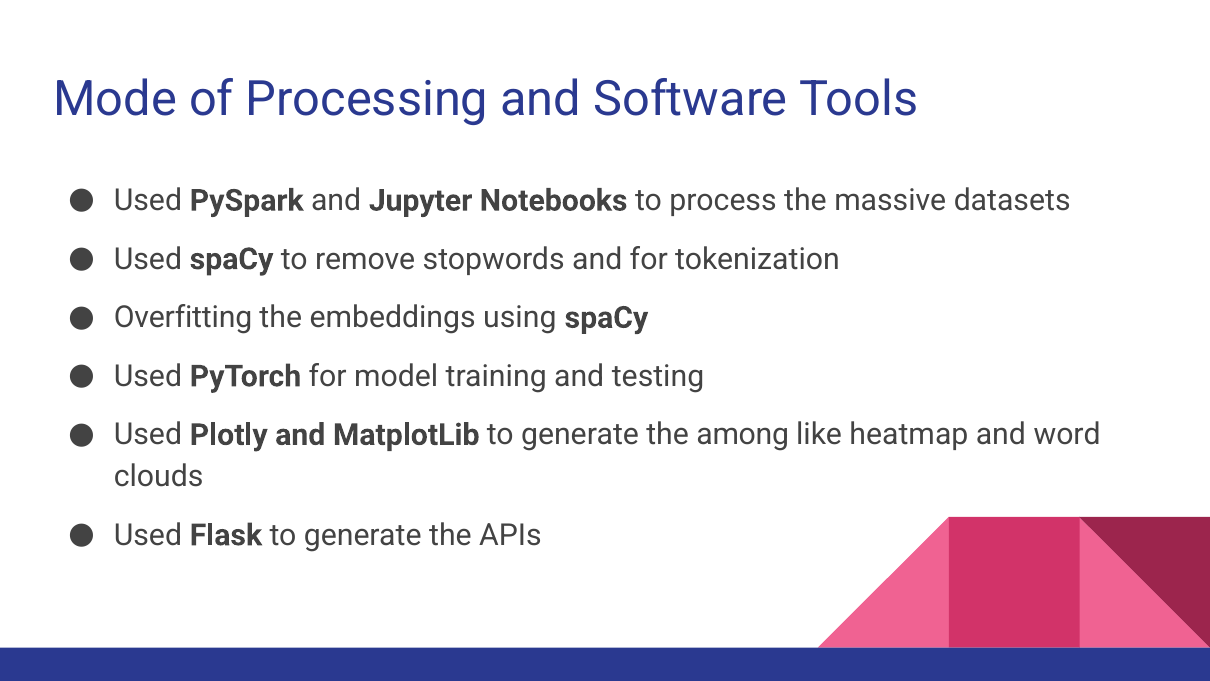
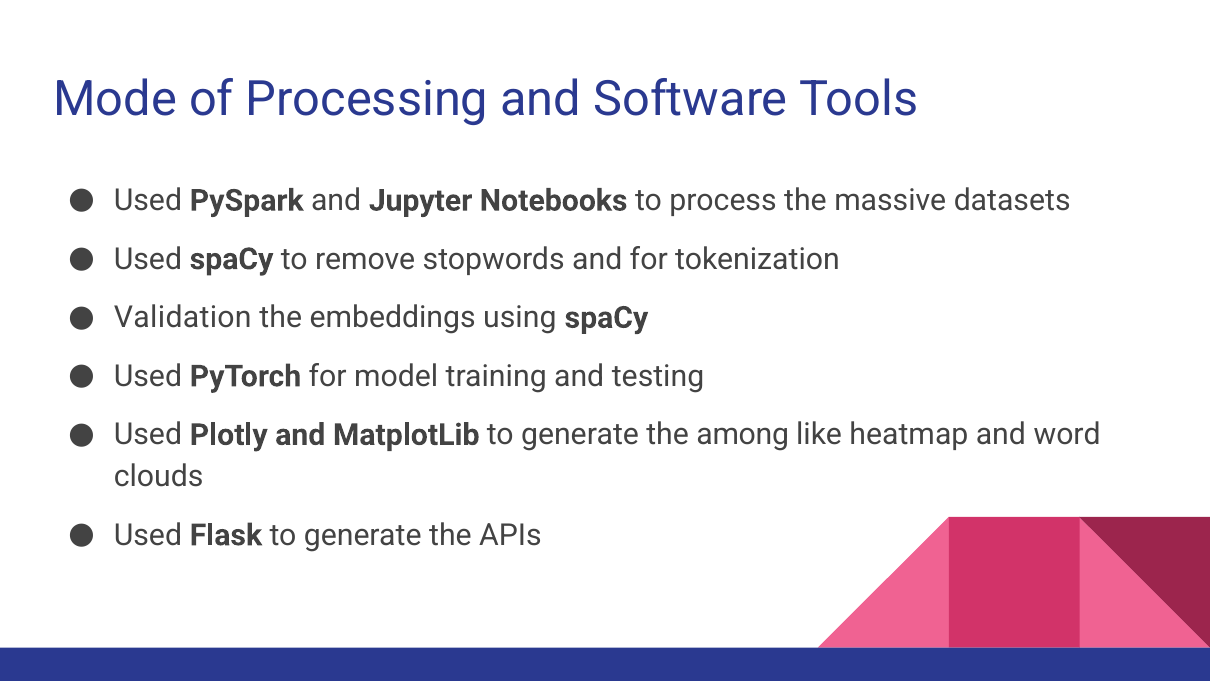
Overfitting: Overfitting -> Validation (183, 318)
